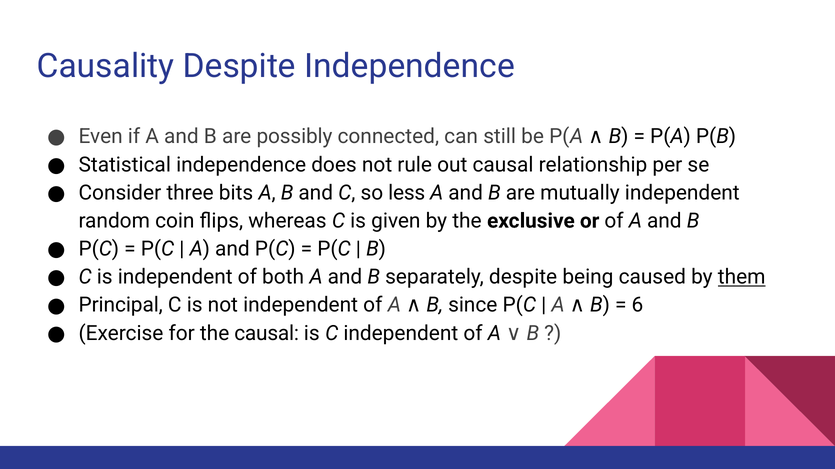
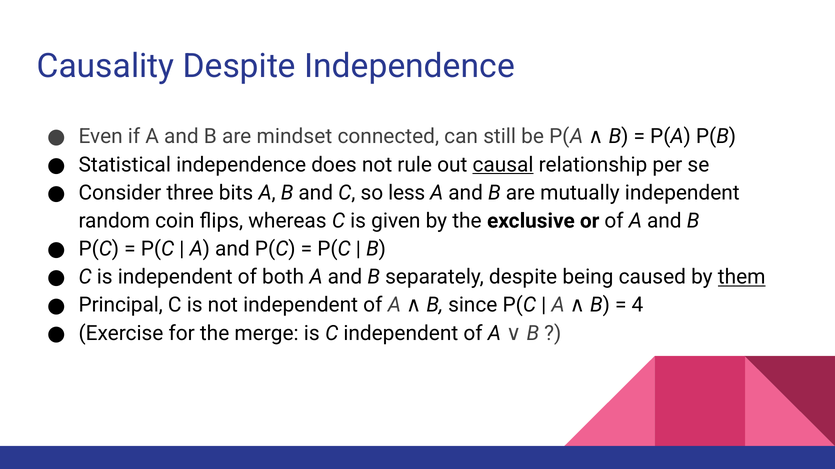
possibly: possibly -> mindset (294, 137)
causal underline: none -> present (503, 165)
6: 6 -> 4 (637, 306)
the causal: causal -> merge (267, 334)
